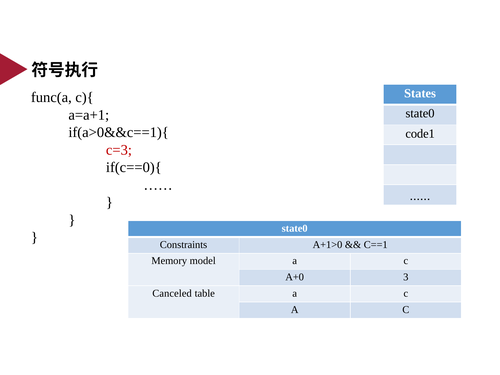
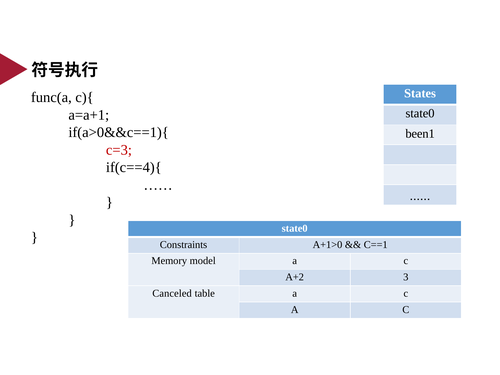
code1: code1 -> been1 (420, 134)
if(c==0){: if(c==0){ -> if(c==4){ (134, 168)
A+0: A+0 -> A+2 (295, 277)
